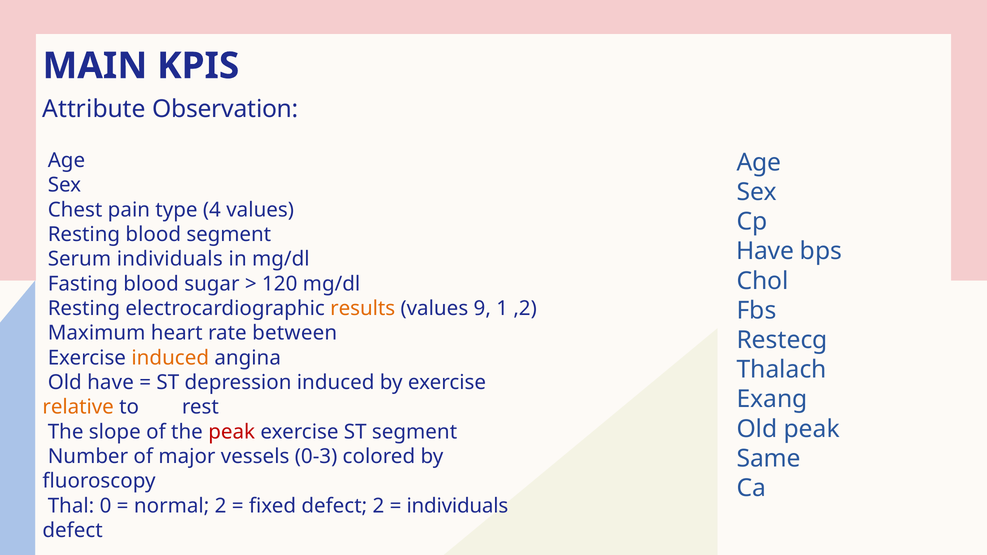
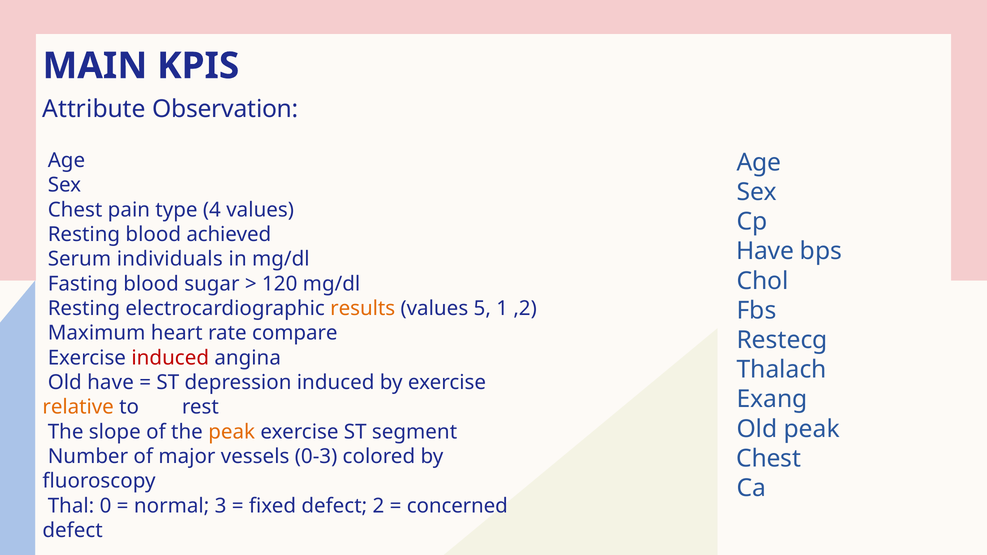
blood segment: segment -> achieved (229, 234)
9: 9 -> 5 (482, 309)
between: between -> compare (295, 333)
induced colour: orange -> red (170, 358)
peak colour: red -> orange (232, 432)
Same: Same -> Chest (769, 459)
normal 2: 2 -> 3 (221, 506)
individuals: individuals -> concerned (457, 506)
